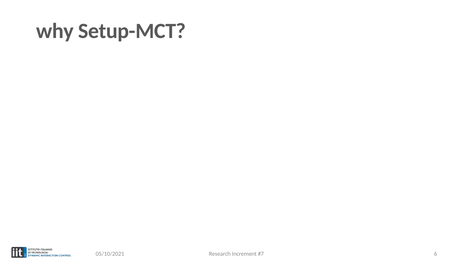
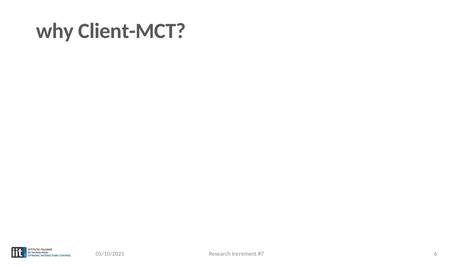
Setup-MCT: Setup-MCT -> Client-MCT (132, 31)
